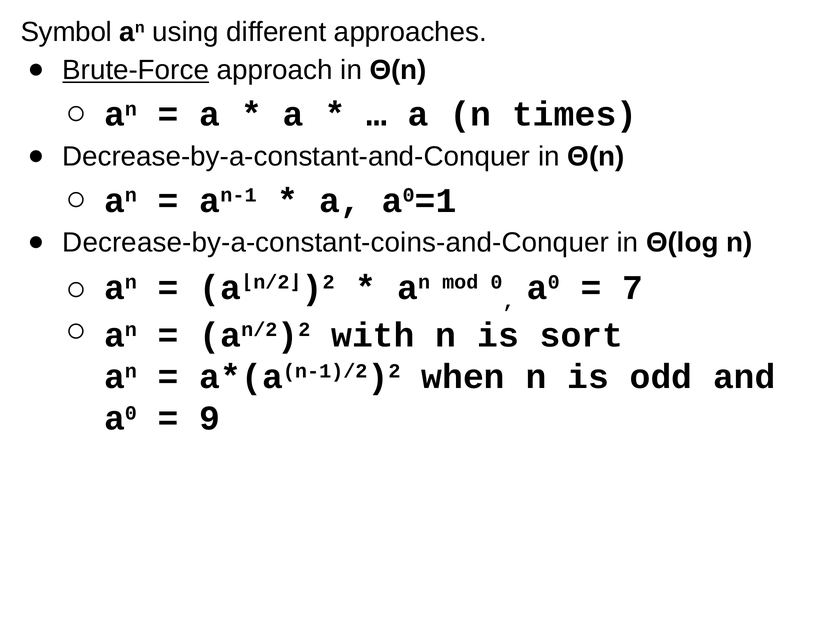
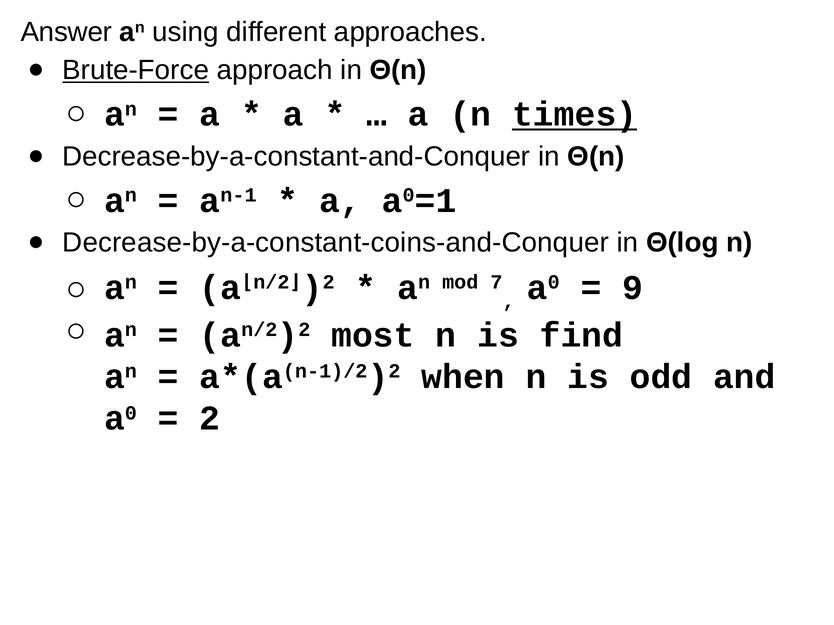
Symbol: Symbol -> Answer (66, 32)
times underline: none -> present (575, 115)
0: 0 -> 7 (497, 282)
7: 7 -> 9 (633, 288)
with: with -> most (373, 335)
sort: sort -> find (581, 335)
9: 9 -> 2 (210, 419)
